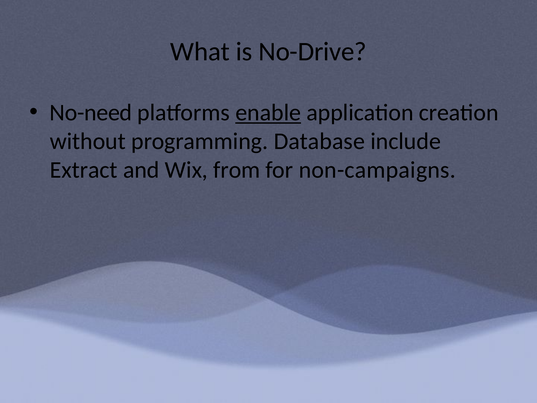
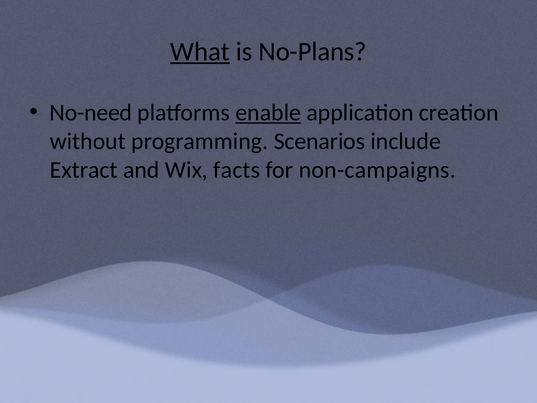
What underline: none -> present (200, 52)
No-Drive: No-Drive -> No-Plans (313, 52)
Database: Database -> Scenarios (319, 141)
from: from -> facts (237, 170)
